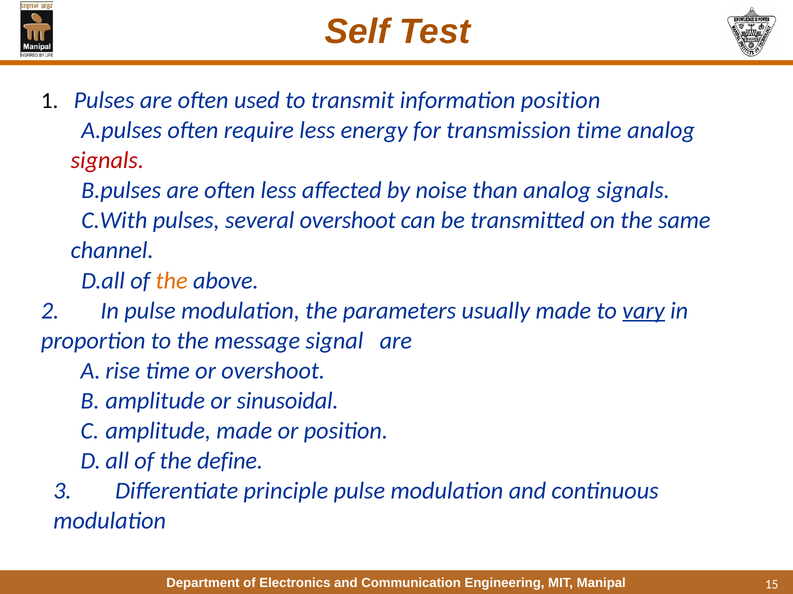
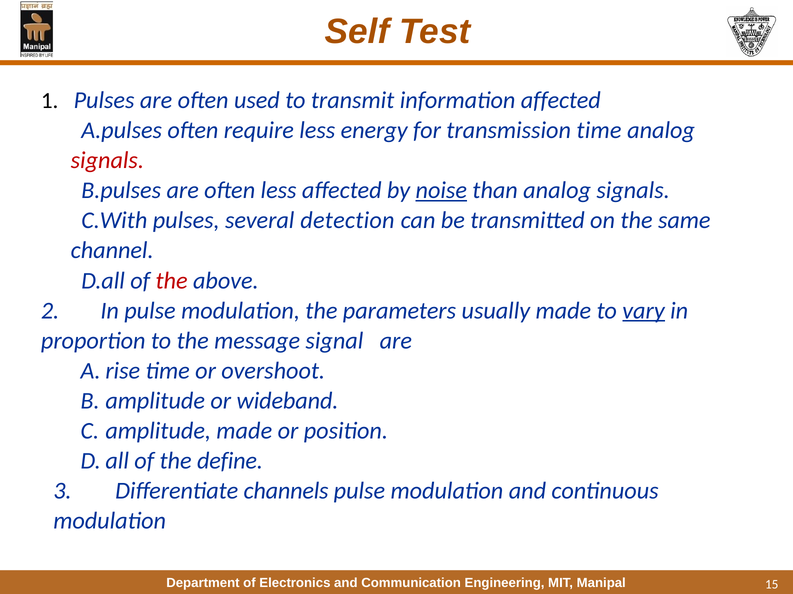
information position: position -> affected (561, 100)
noise underline: none -> present (441, 191)
several overshoot: overshoot -> detection (347, 221)
the colour: orange -> red (172, 281)
sinusoidal: sinusoidal -> wideband (288, 401)
principle: principle -> channels (286, 491)
